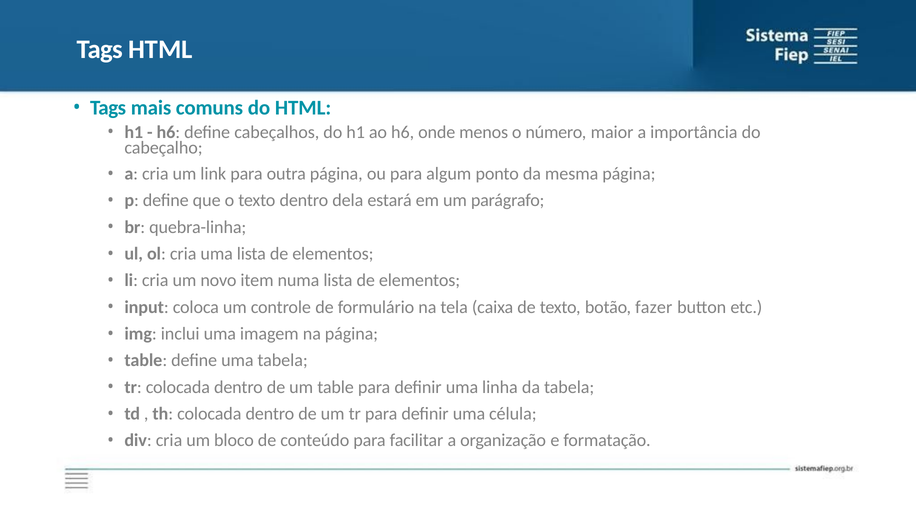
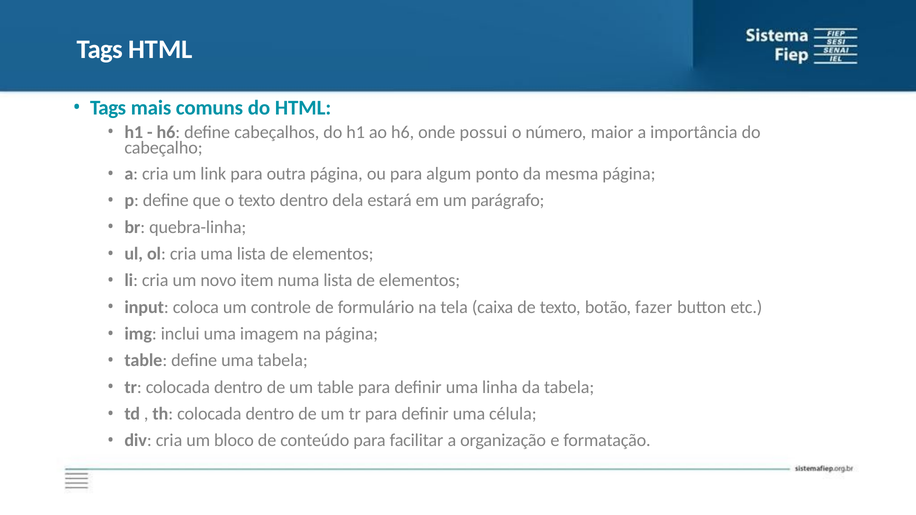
menos: menos -> possui (483, 133)
